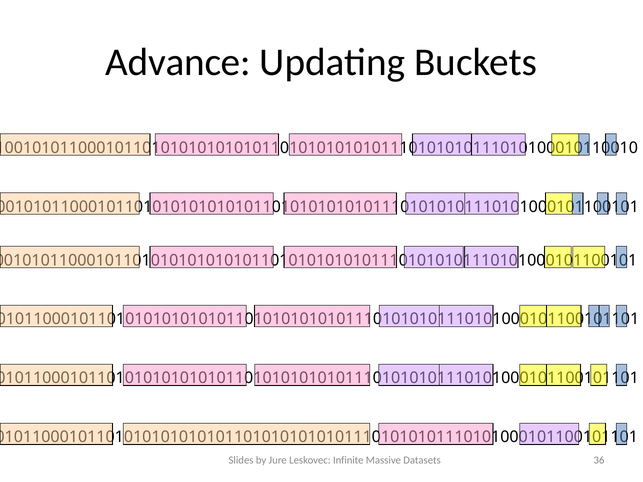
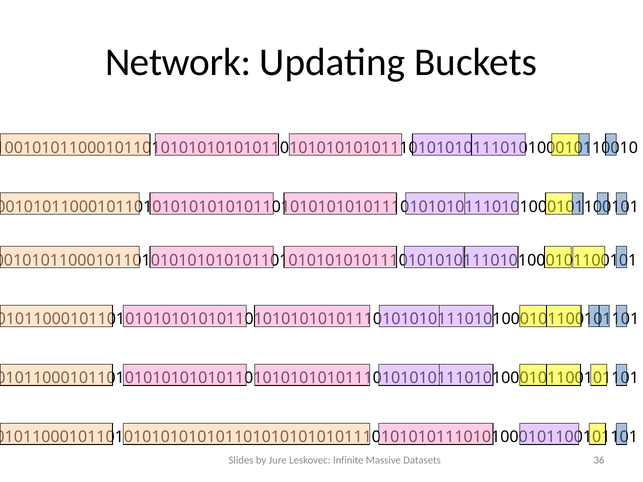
Advance: Advance -> Network (178, 62)
